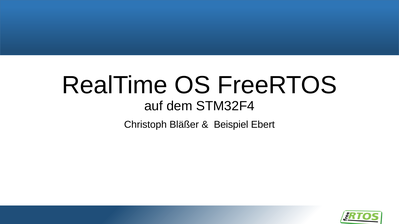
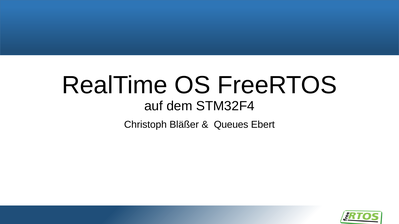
Beispiel: Beispiel -> Queues (231, 125)
